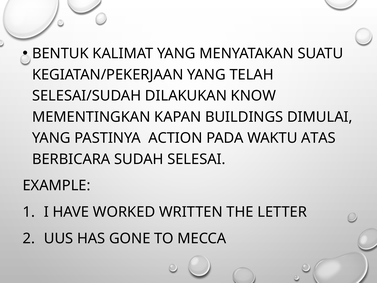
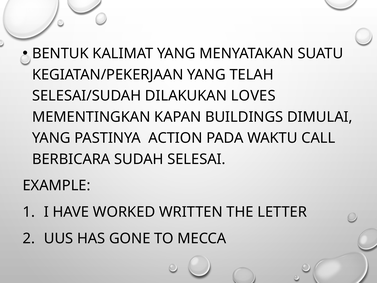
KNOW: KNOW -> LOVES (253, 96)
ATAS: ATAS -> CALL (318, 138)
